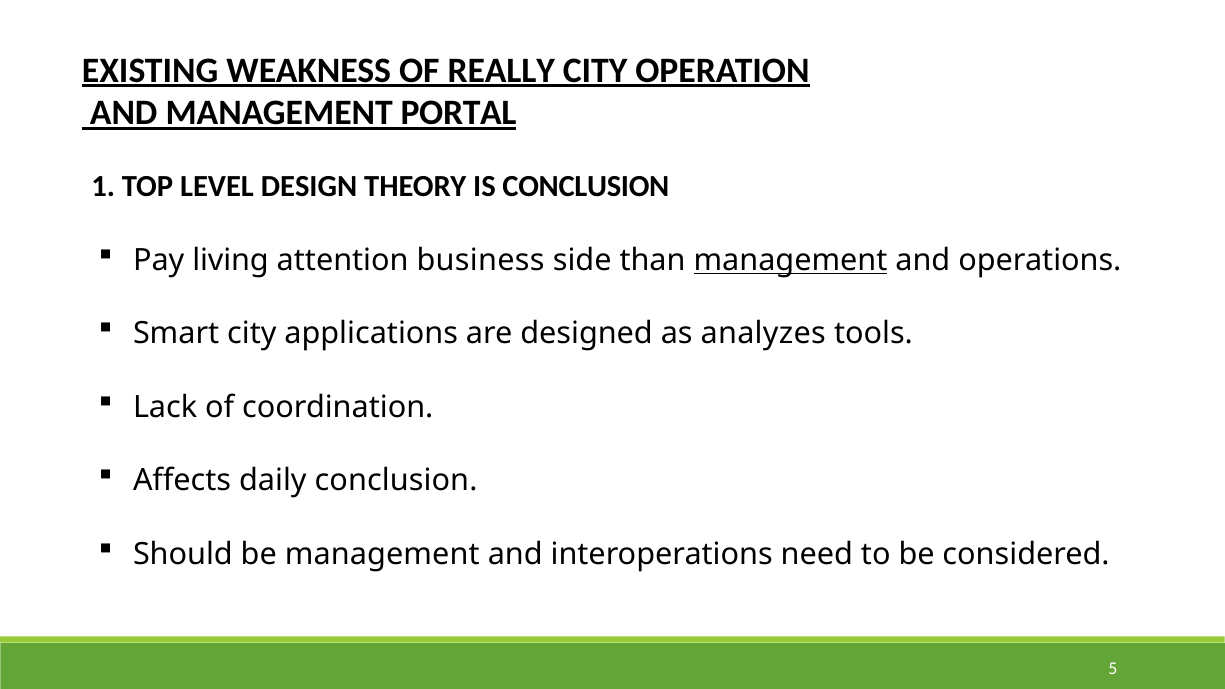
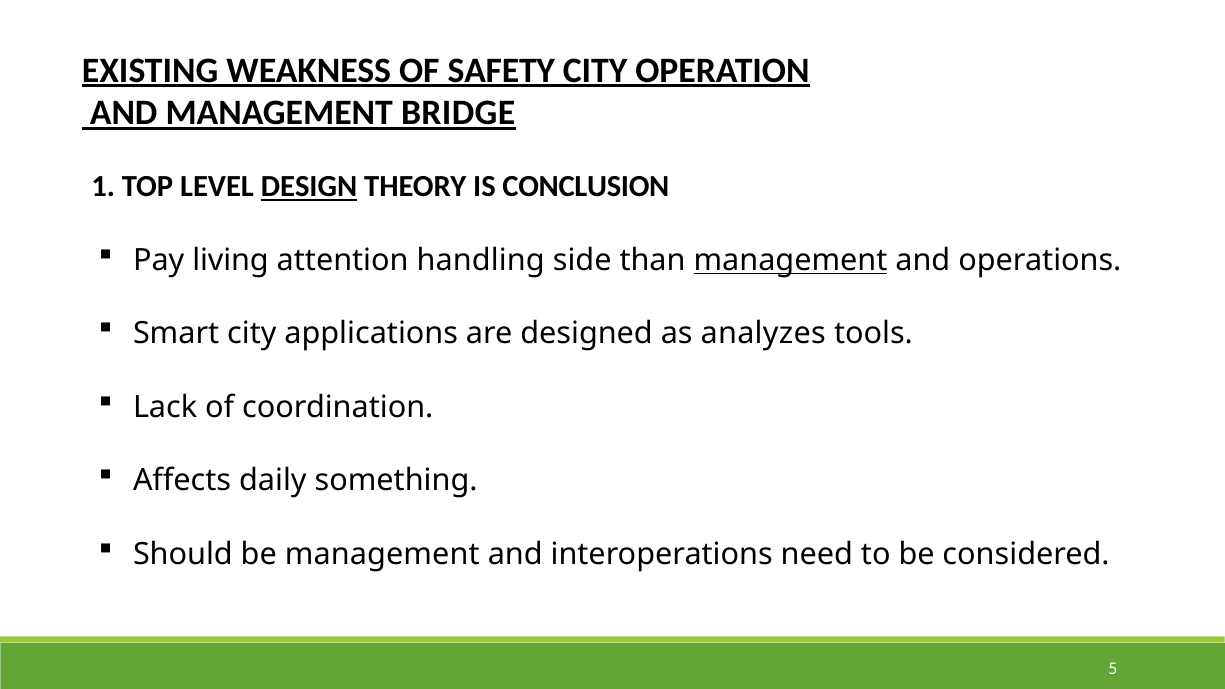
REALLY: REALLY -> SAFETY (501, 70)
PORTAL: PORTAL -> BRIDGE (458, 113)
DESIGN underline: none -> present (309, 187)
business: business -> handling (481, 260)
daily conclusion: conclusion -> something (396, 481)
